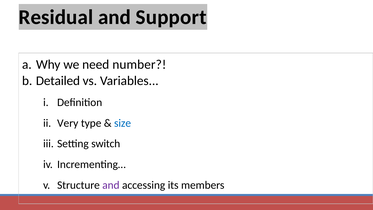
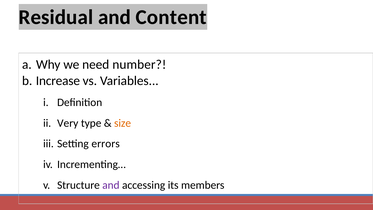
Support: Support -> Content (171, 17)
Detailed: Detailed -> Increase (58, 81)
size colour: blue -> orange (123, 123)
switch: switch -> errors (106, 144)
